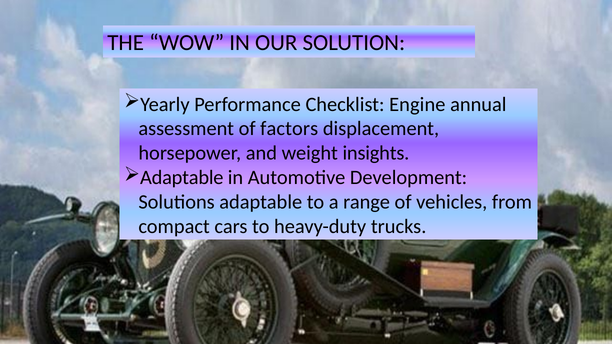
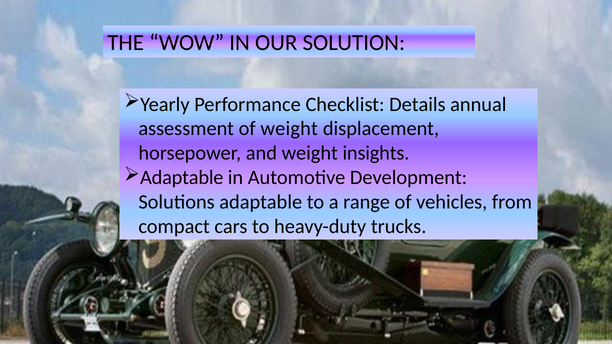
Engine: Engine -> Details (417, 104)
of factors: factors -> weight (289, 129)
